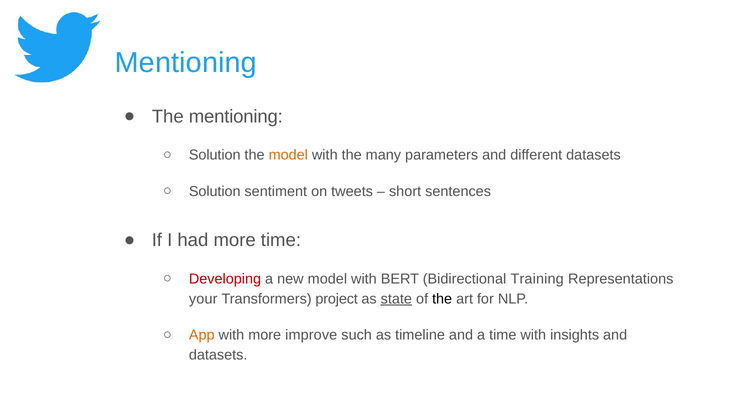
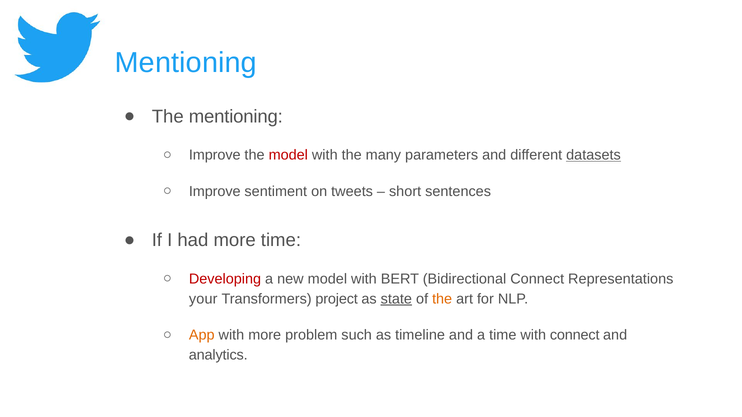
Solution: Solution -> Improve (215, 155)
model colour: orange -> red (288, 155)
datasets underline: none -> present (594, 155)
Solution: Solution -> Improve (215, 192)
Bidirectional Training: Training -> Connect (537, 279)
the colour: black -> orange (442, 299)
improve: improve -> problem (311, 335)
with insights: insights -> connect (575, 335)
datasets: datasets -> analytics (218, 355)
